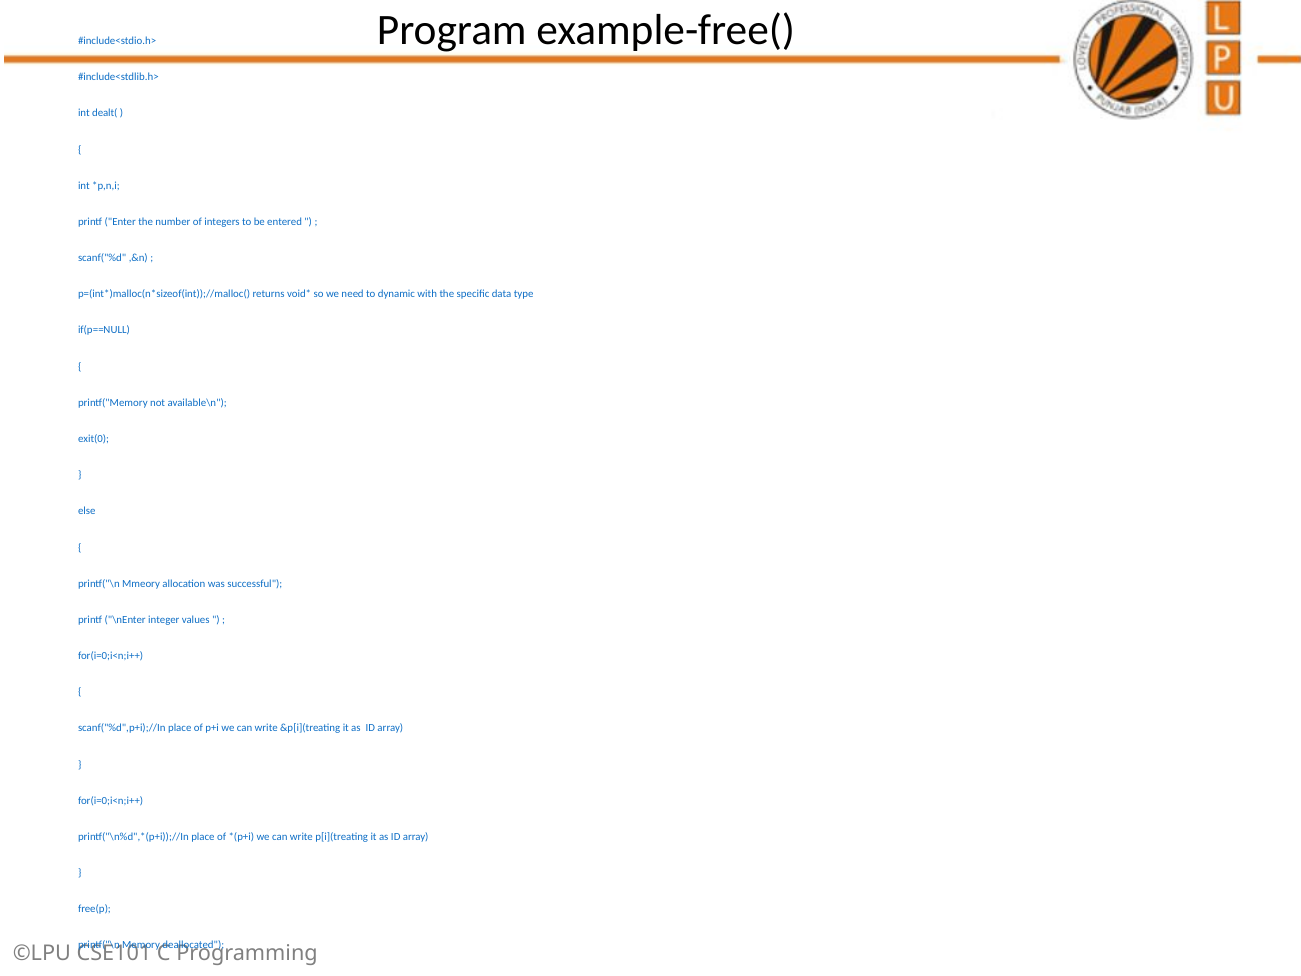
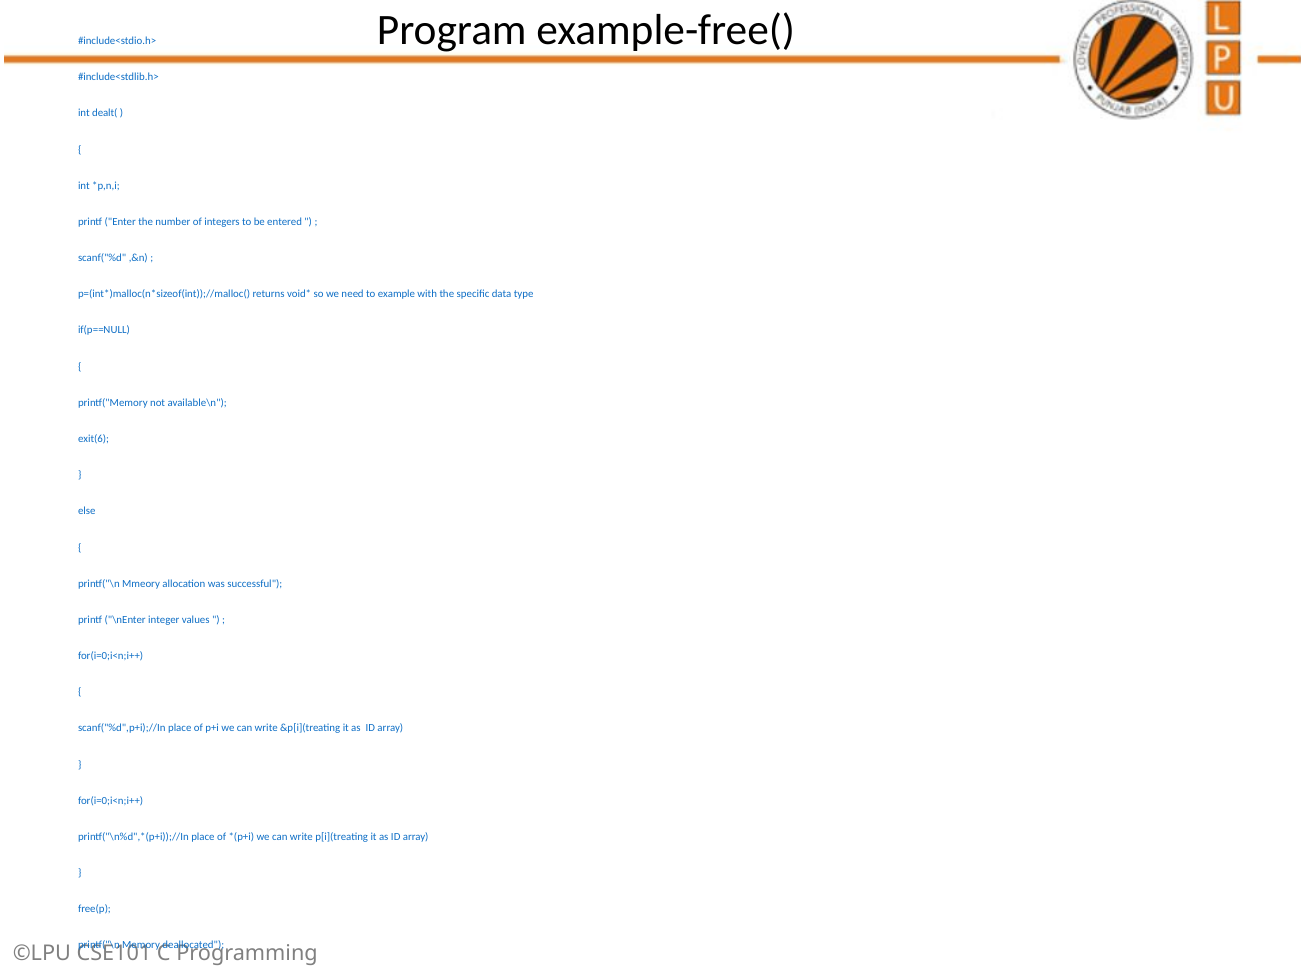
dynamic: dynamic -> example (396, 294)
exit(0: exit(0 -> exit(6 (94, 439)
